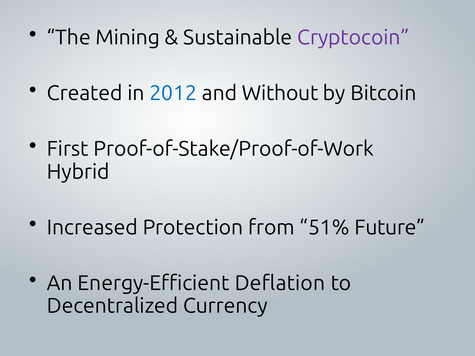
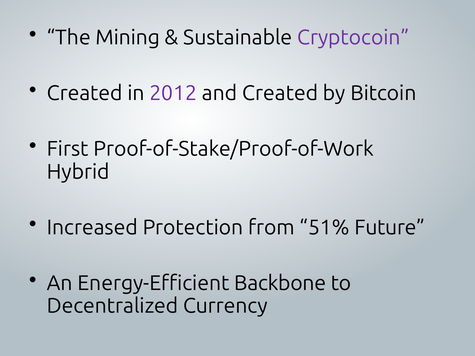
2012 colour: blue -> purple (173, 93)
and Without: Without -> Created (280, 93)
Deflation: Deflation -> Backbone (280, 283)
